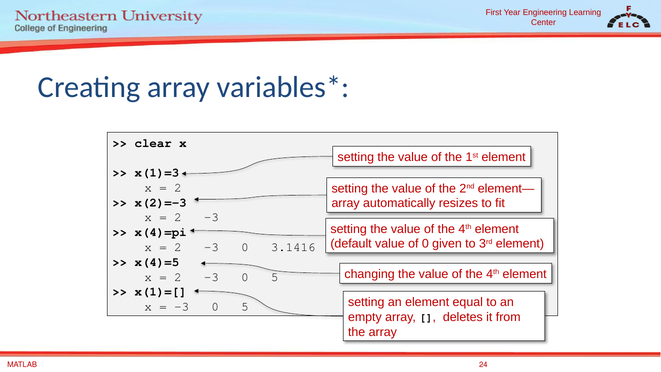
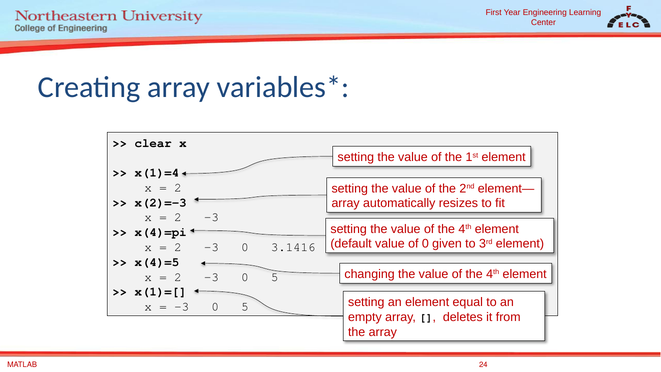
x(1)=3: x(1)=3 -> x(1)=4 (157, 173)
